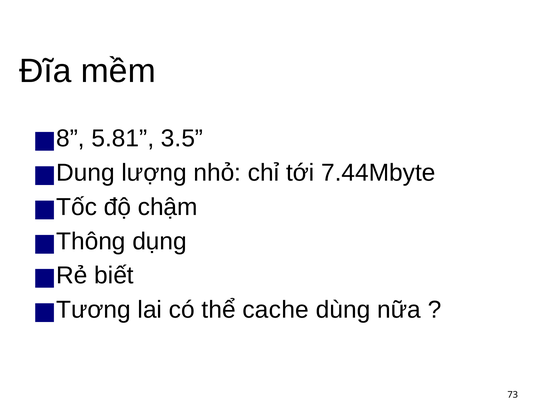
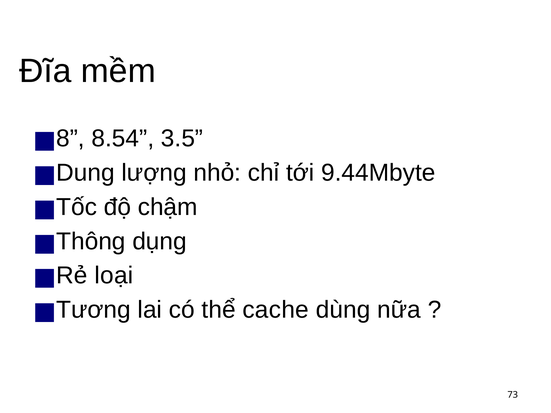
5.81: 5.81 -> 8.54 (123, 139)
7.44Mbyte: 7.44Mbyte -> 9.44Mbyte (378, 173)
biết: biết -> loại (114, 276)
